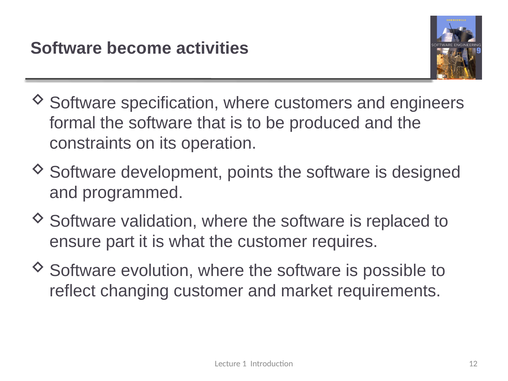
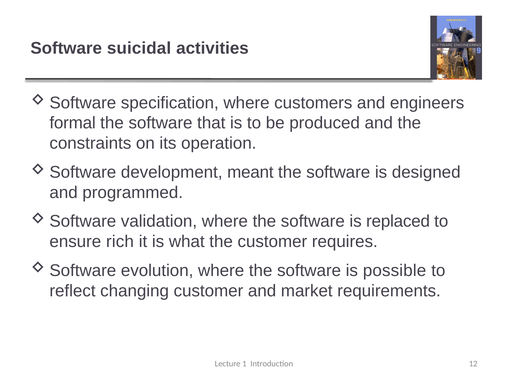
become: become -> suicidal (139, 48)
points: points -> meant (250, 172)
part: part -> rich (120, 242)
